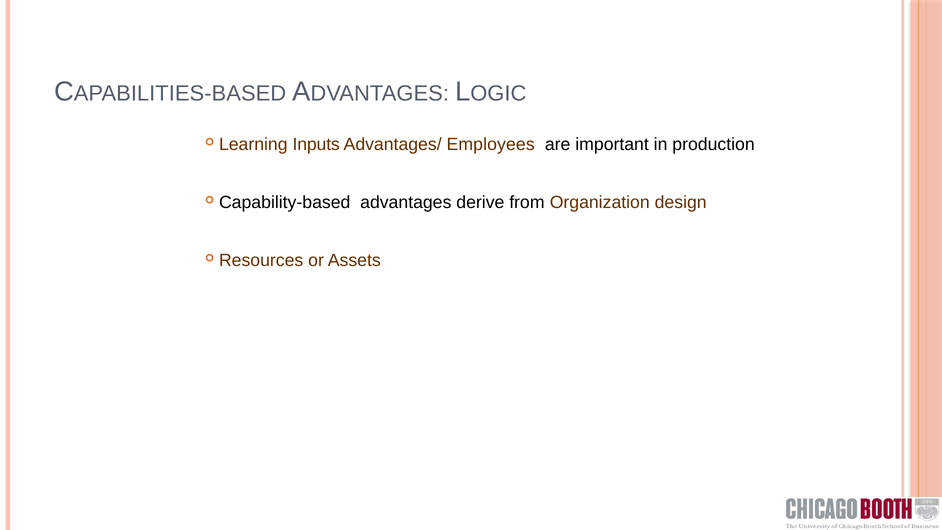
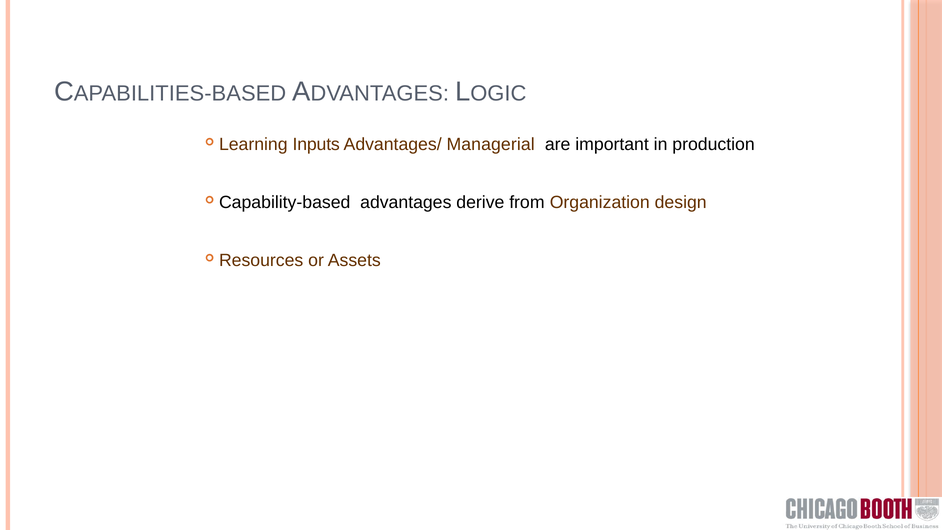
Employees: Employees -> Managerial (491, 144)
